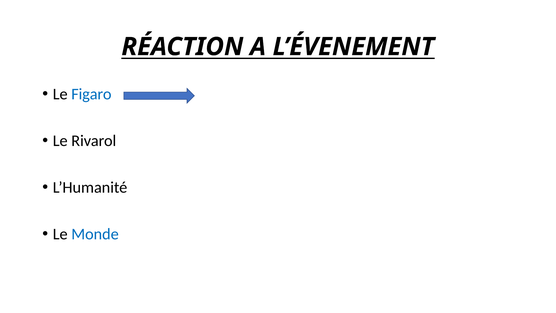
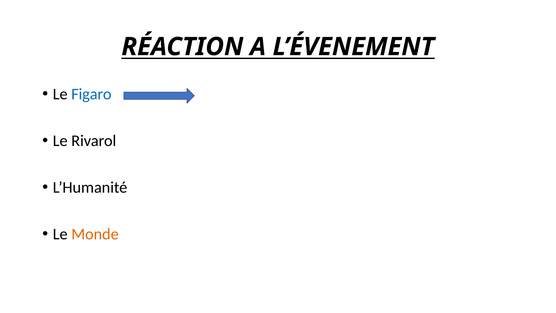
Monde colour: blue -> orange (95, 234)
